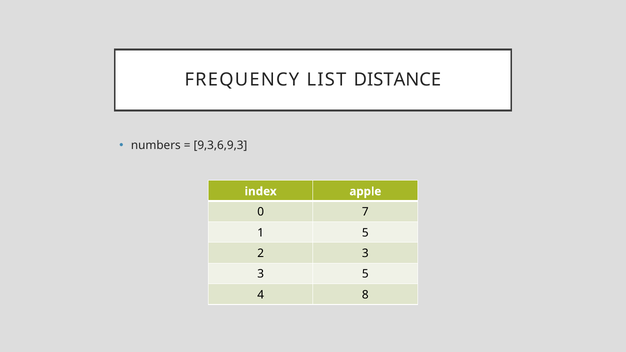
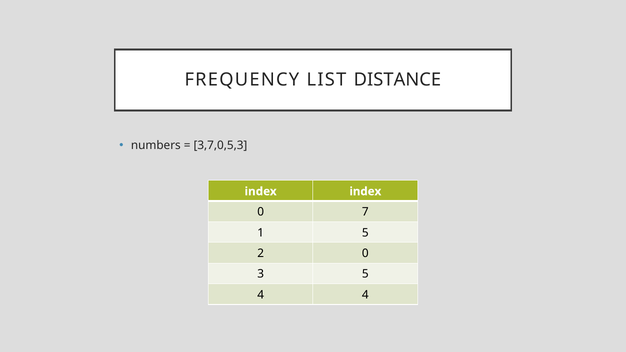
9,3,6,9,3: 9,3,6,9,3 -> 3,7,0,5,3 (220, 146)
index apple: apple -> index (365, 191)
2 3: 3 -> 0 (365, 254)
4 8: 8 -> 4 (365, 295)
